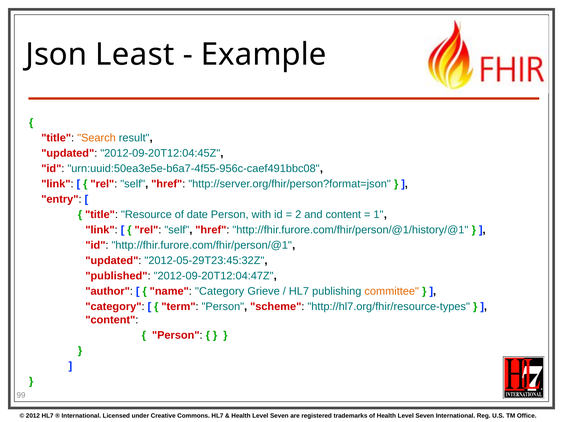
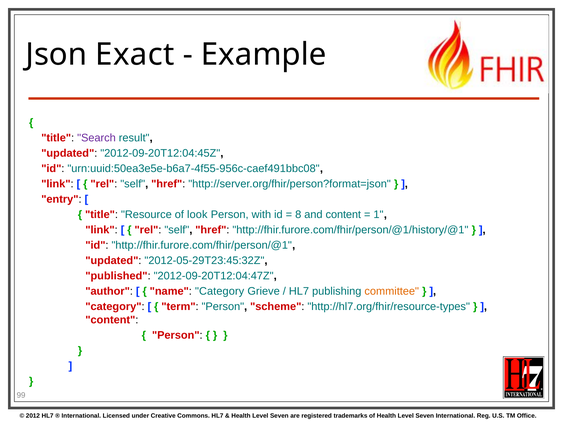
Least: Least -> Exact (135, 55)
Search colour: orange -> purple (96, 138)
date: date -> look (197, 215)
2: 2 -> 8 (298, 215)
